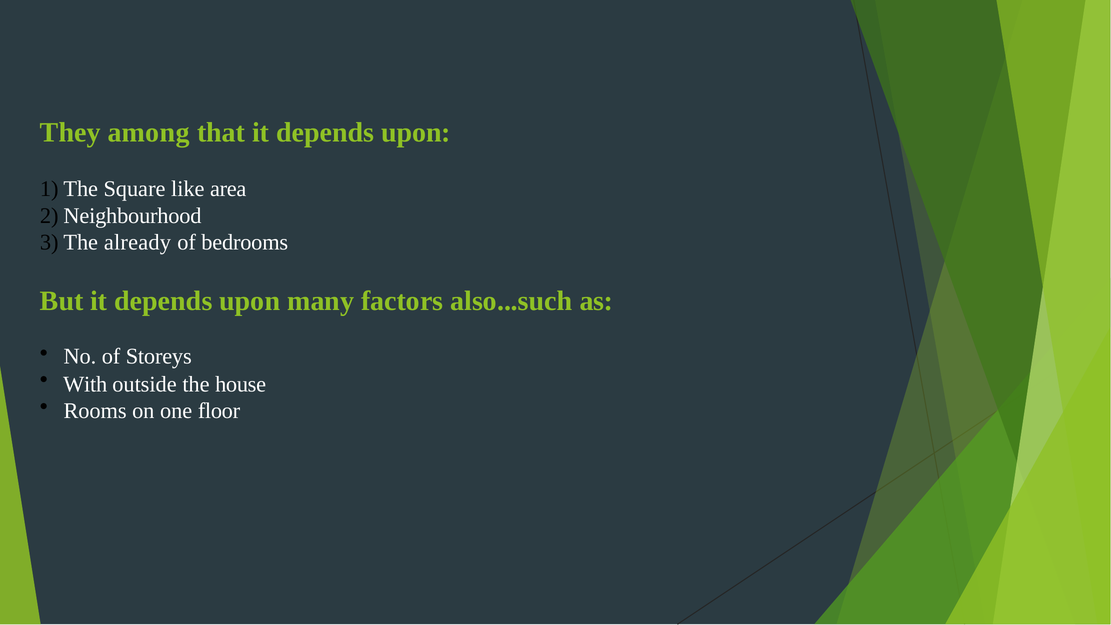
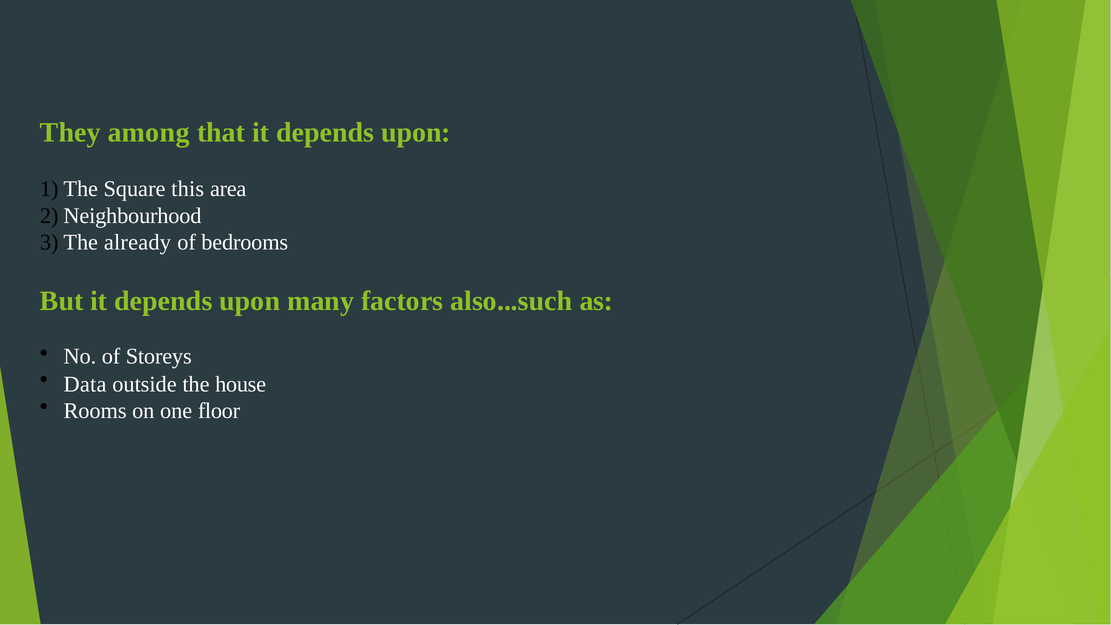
like: like -> this (188, 189)
With: With -> Data (85, 384)
